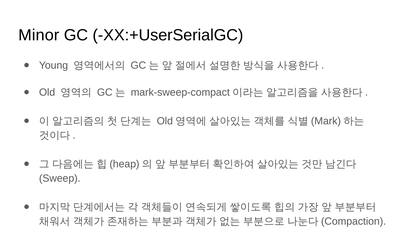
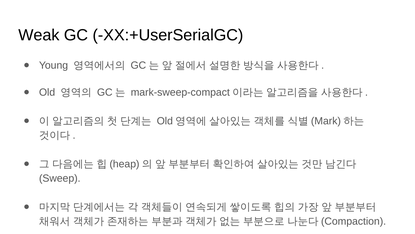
Minor: Minor -> Weak (39, 35)
